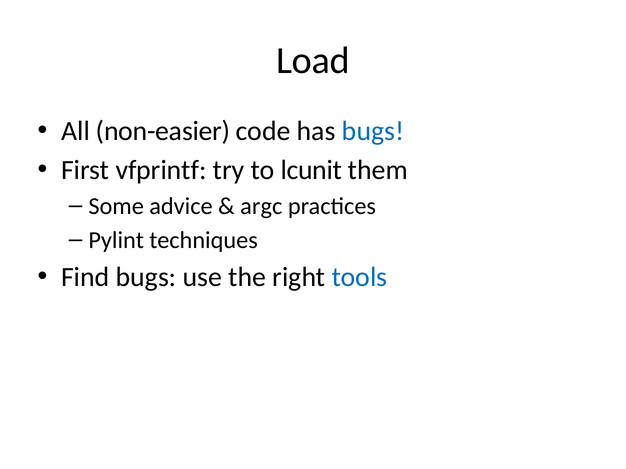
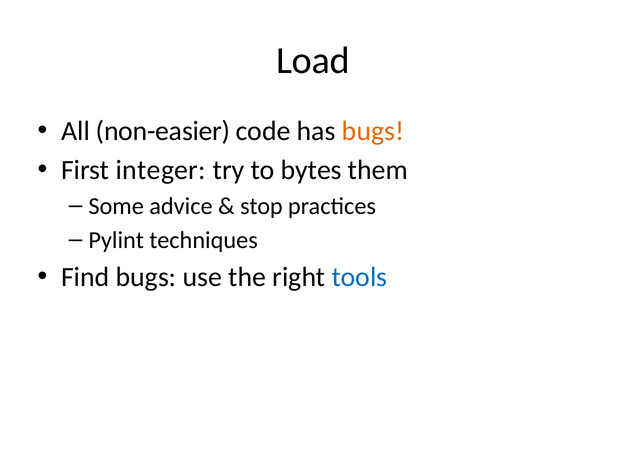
bugs colour: blue -> orange (373, 131)
vfprintf: vfprintf -> integer (161, 170)
lcunit: lcunit -> bytes (311, 170)
argc: argc -> stop (261, 206)
